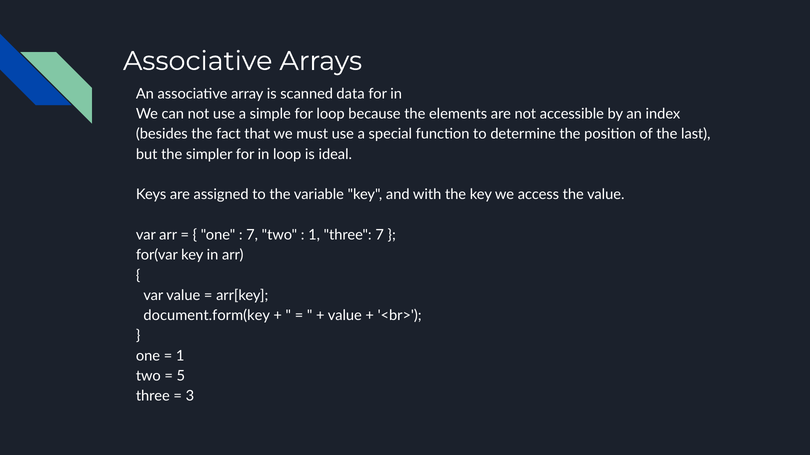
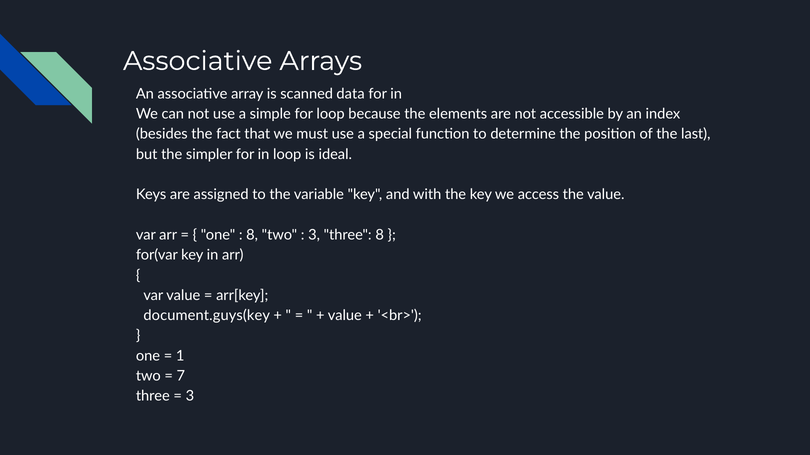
7: 7 -> 8 (252, 235)
1: 1 -> 3 (314, 235)
three 7: 7 -> 8 (380, 235)
document.form(key: document.form(key -> document.guys(key (207, 316)
5: 5 -> 7 (181, 377)
